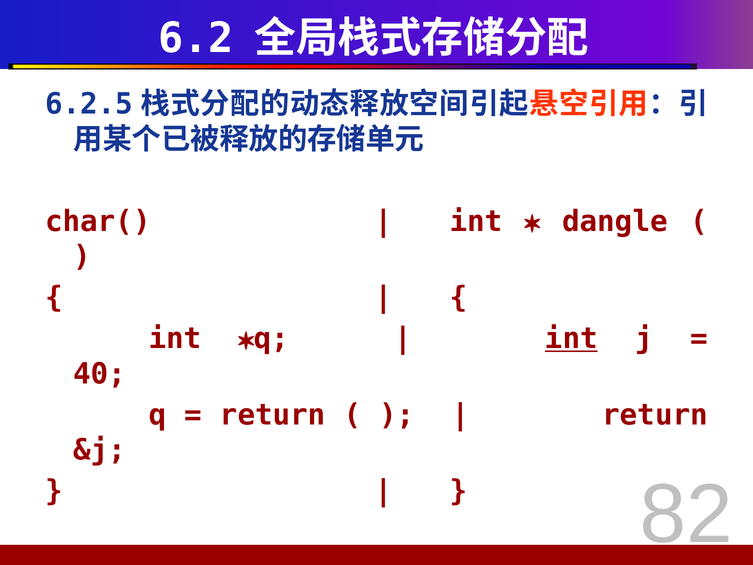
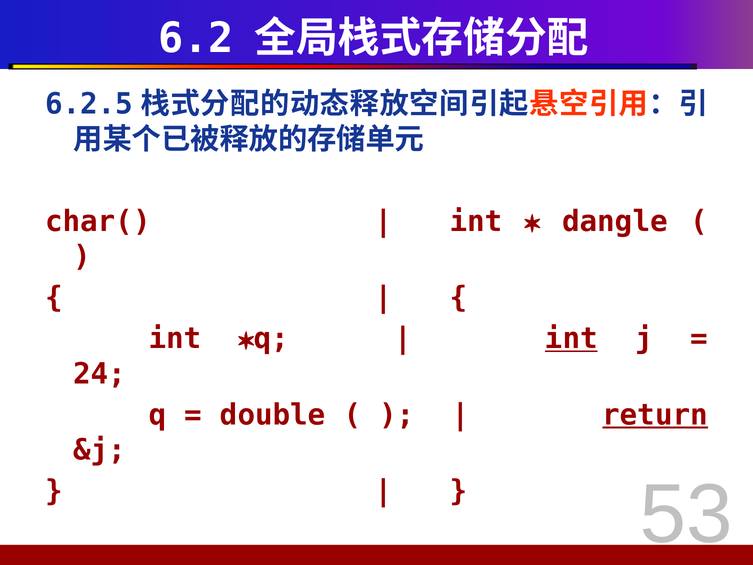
40: 40 -> 24 (100, 374)
return: return -> double (273, 415)
return underline: none -> present (655, 415)
82: 82 -> 53 (686, 514)
